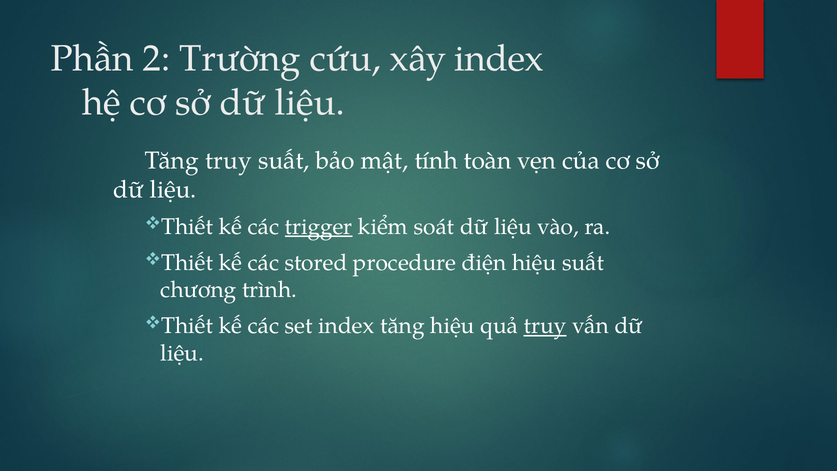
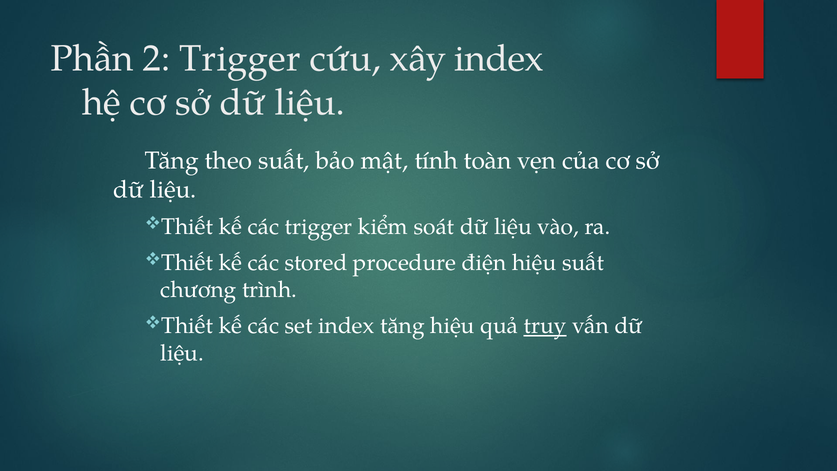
2 Trường: Trường -> Trigger (240, 59)
Tăng truy: truy -> theo (228, 160)
trigger underline: present -> none (319, 227)
